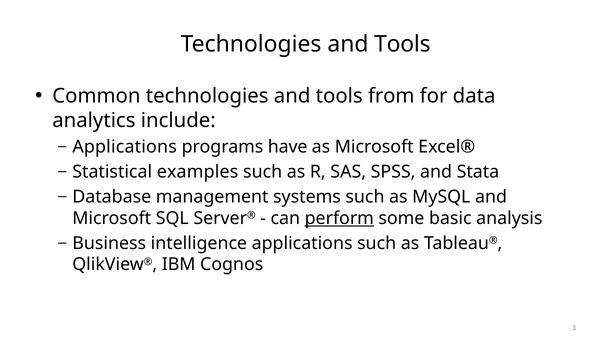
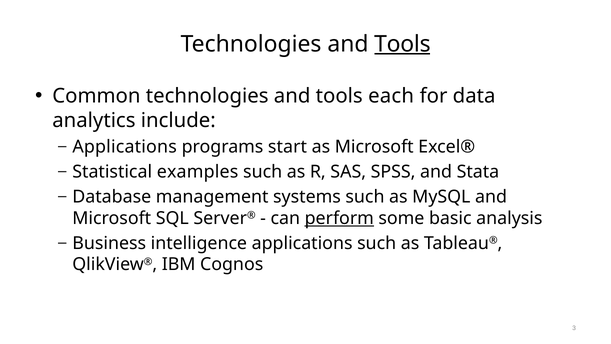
Tools underline: none -> present (402, 44)
from: from -> each (391, 96)
have: have -> start (288, 147)
